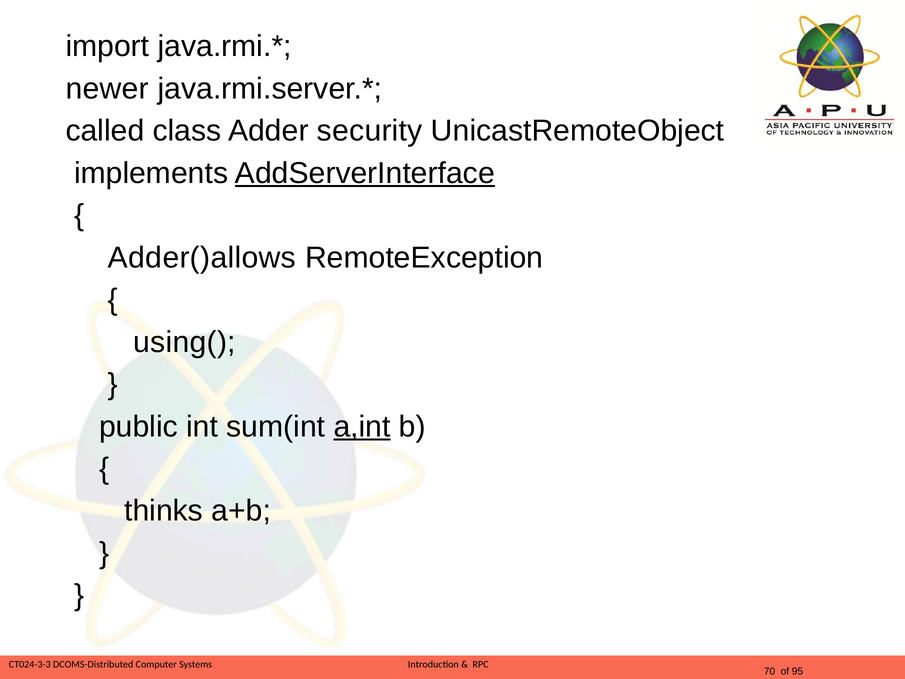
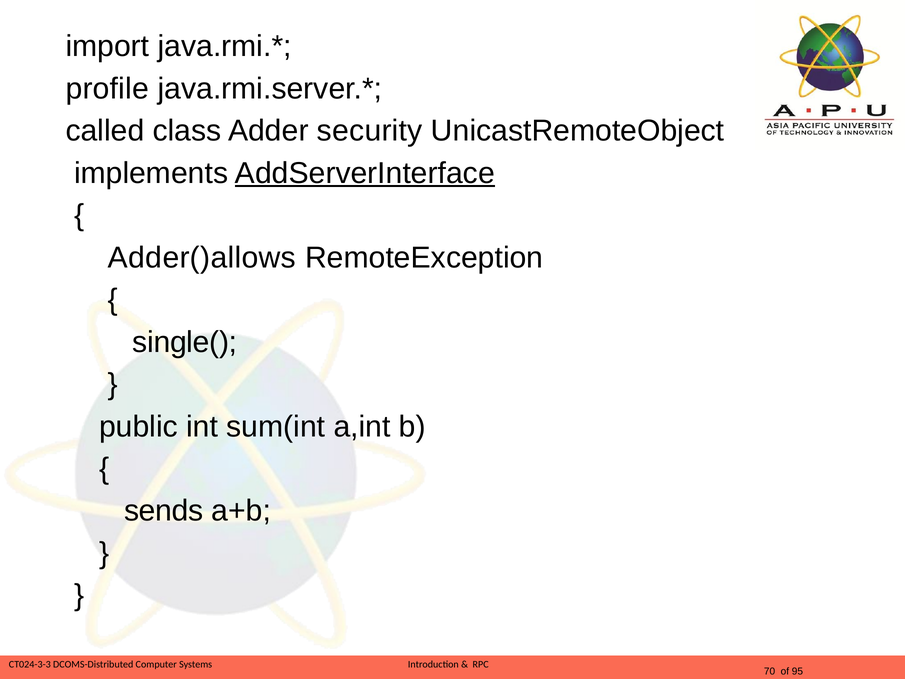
newer: newer -> profile (107, 89)
using(: using( -> single( (185, 342)
a,int underline: present -> none (362, 426)
thinks: thinks -> sends (164, 511)
